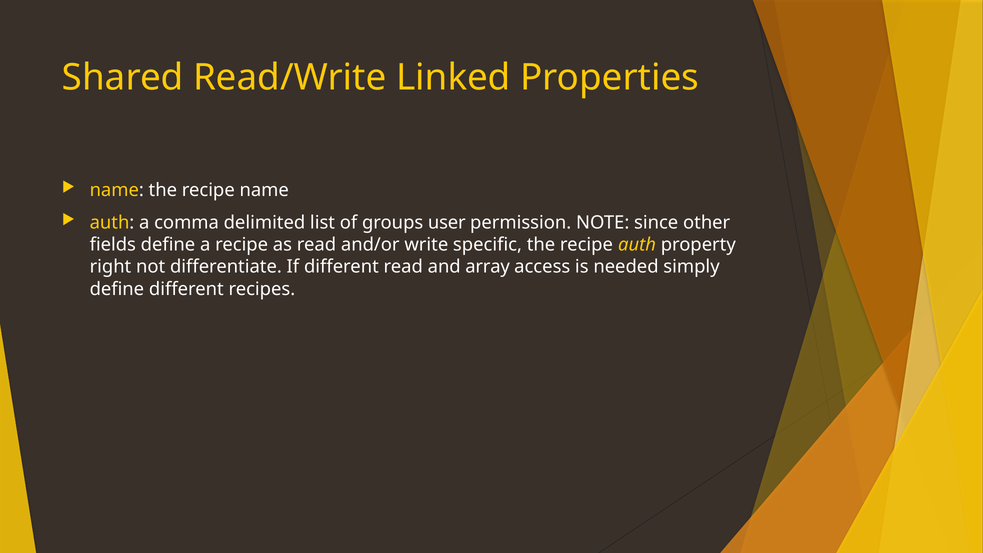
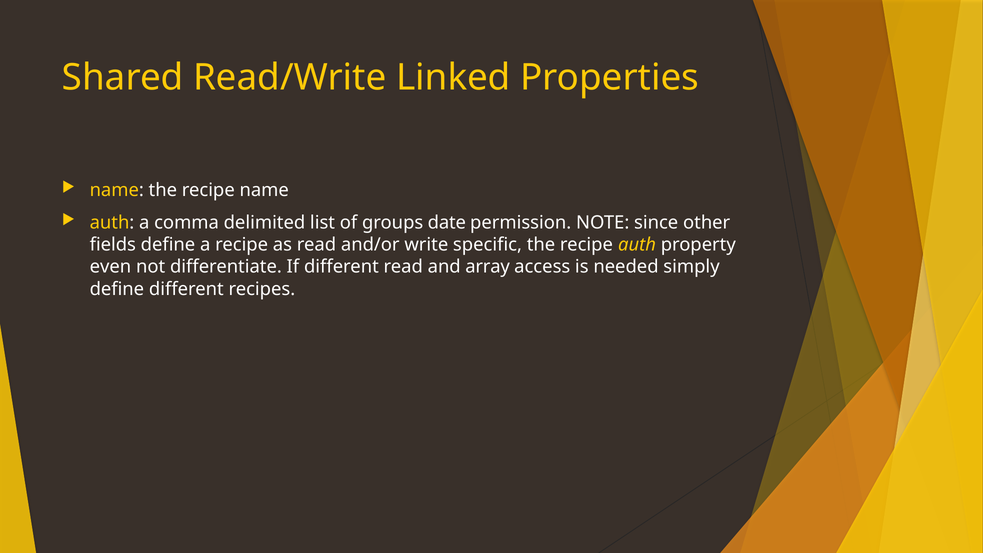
user: user -> date (447, 223)
right: right -> even (110, 267)
